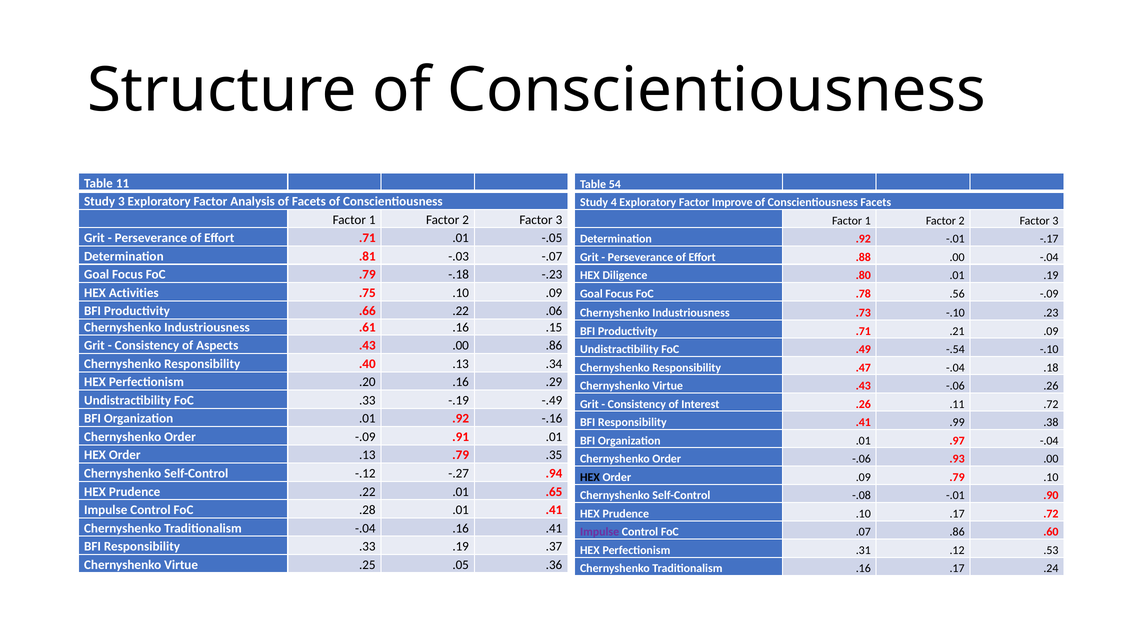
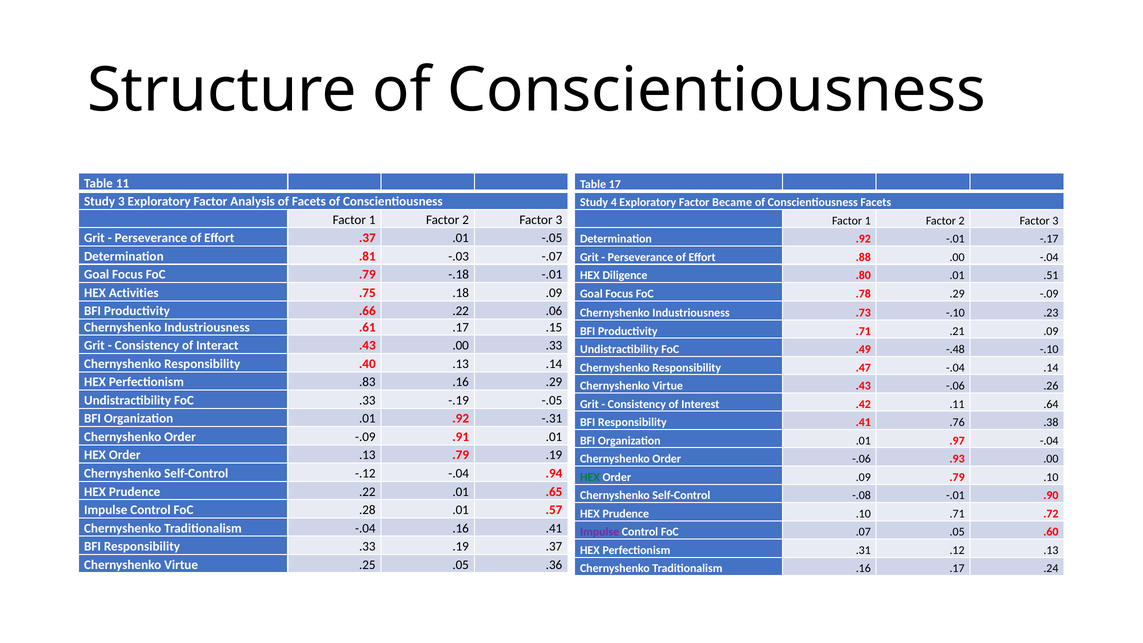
54: 54 -> 17 (615, 184)
Improve: Improve -> Became (732, 202)
Effort .71: .71 -> .37 (367, 238)
-.18 -.23: -.23 -> -.01 (552, 275)
.01 .19: .19 -> .51 (1051, 275)
.75 .10: .10 -> .18 (461, 293)
.78 .56: .56 -> .29 (957, 294)
.61 .16: .16 -> .17 (461, 327)
Aspects: Aspects -> Interact (217, 346)
.00 .86: .86 -> .33 (554, 346)
-.54: -.54 -> -.48 (955, 349)
.13 .34: .34 -> .14 (554, 364)
-.04 .18: .18 -> .14 (1051, 368)
.20: .20 -> .83 (367, 382)
-.19 -.49: -.49 -> -.05 (552, 400)
Interest .26: .26 -> .42 (863, 404)
.11 .72: .72 -> .64 (1051, 404)
-.16: -.16 -> -.31 (552, 419)
.99: .99 -> .76 (957, 422)
.79 .35: .35 -> .19 (554, 455)
-.12 -.27: -.27 -> -.04 (459, 473)
HEX colour: black -> green (590, 477)
.01 .41: .41 -> .57 (554, 510)
.10 .17: .17 -> .71 (957, 514)
.07 .86: .86 -> .05 (957, 532)
.12 .53: .53 -> .13 (1051, 550)
